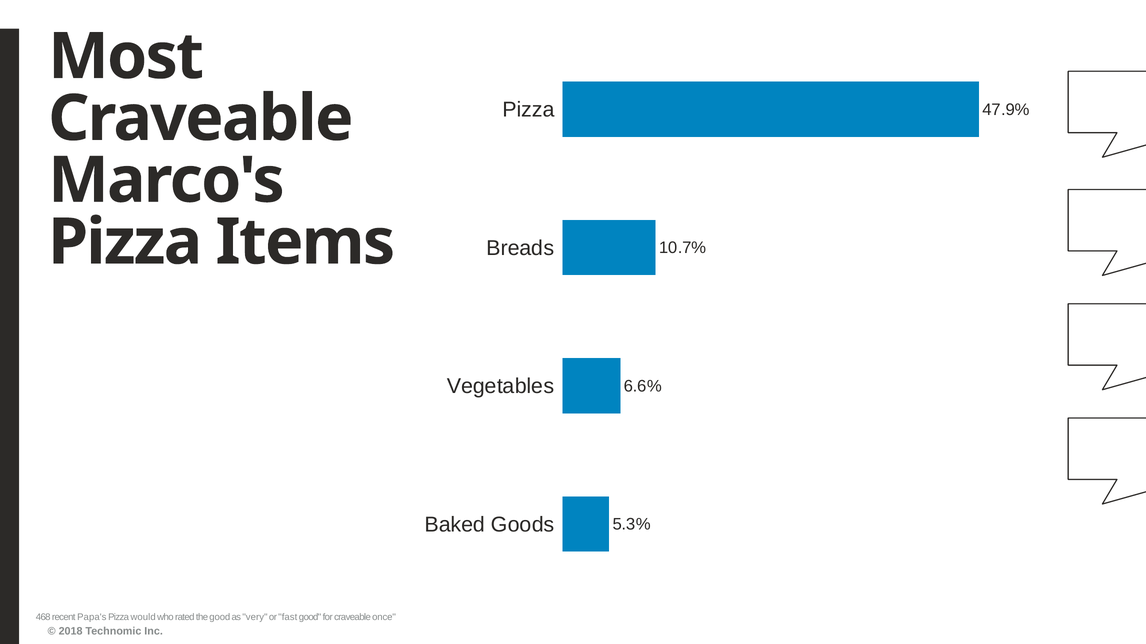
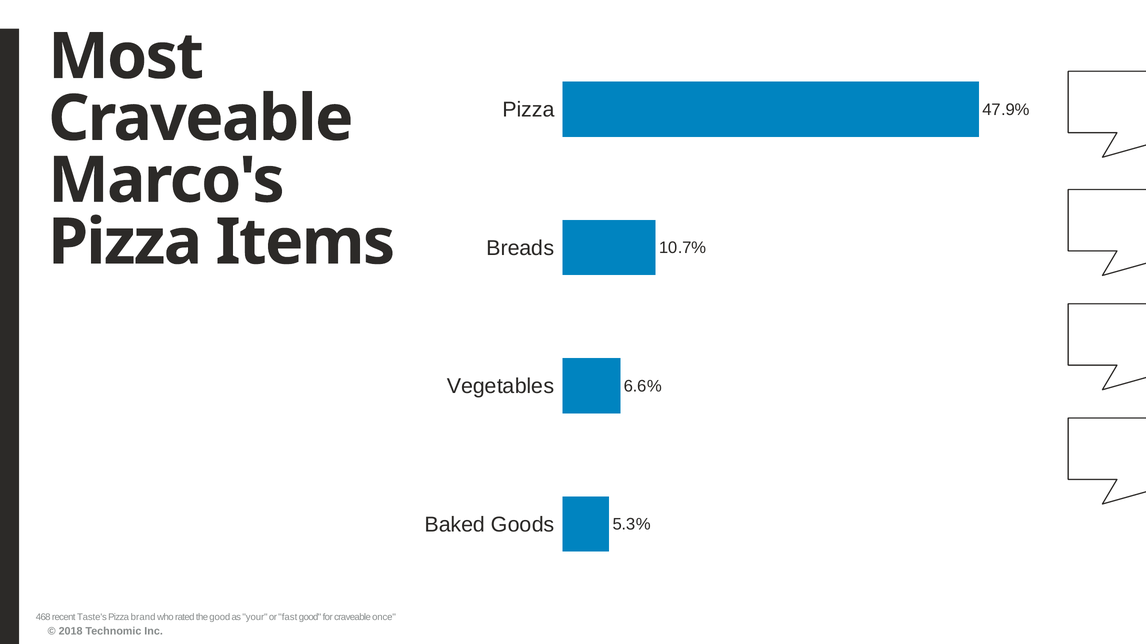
Papa's: Papa's -> Taste's (92, 618)
would: would -> brand (143, 618)
very: very -> your (255, 618)
